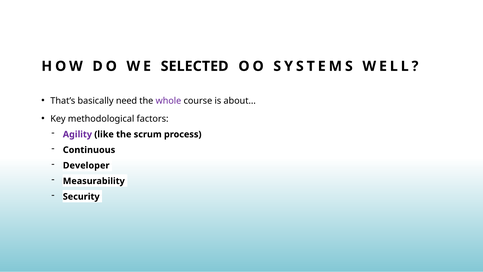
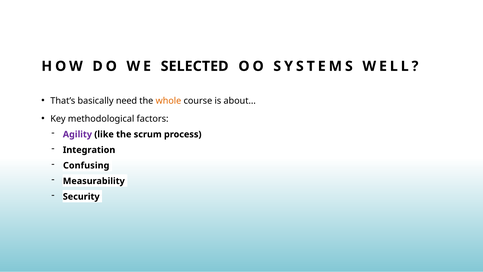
whole colour: purple -> orange (168, 101)
Continuous: Continuous -> Integration (89, 150)
Developer: Developer -> Confusing (86, 165)
